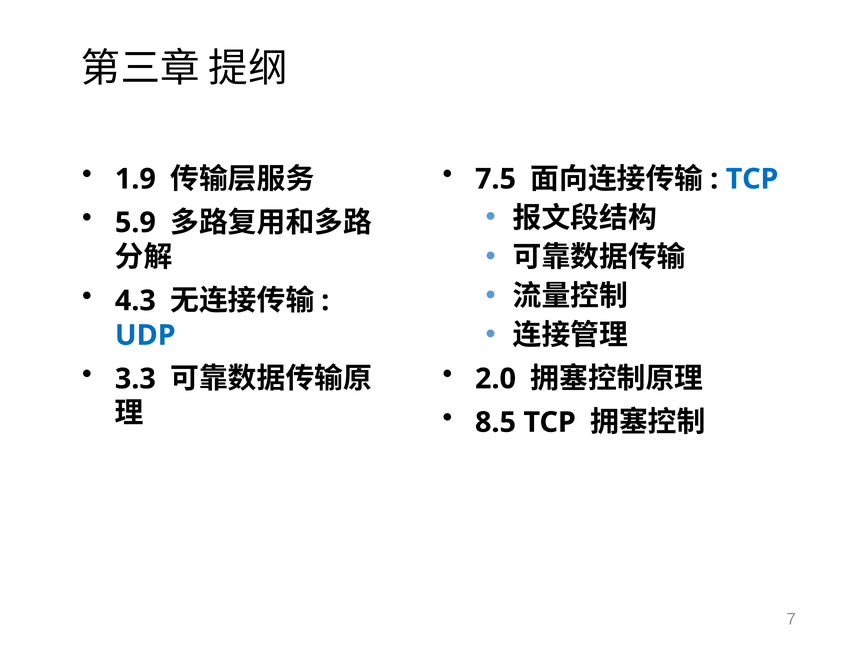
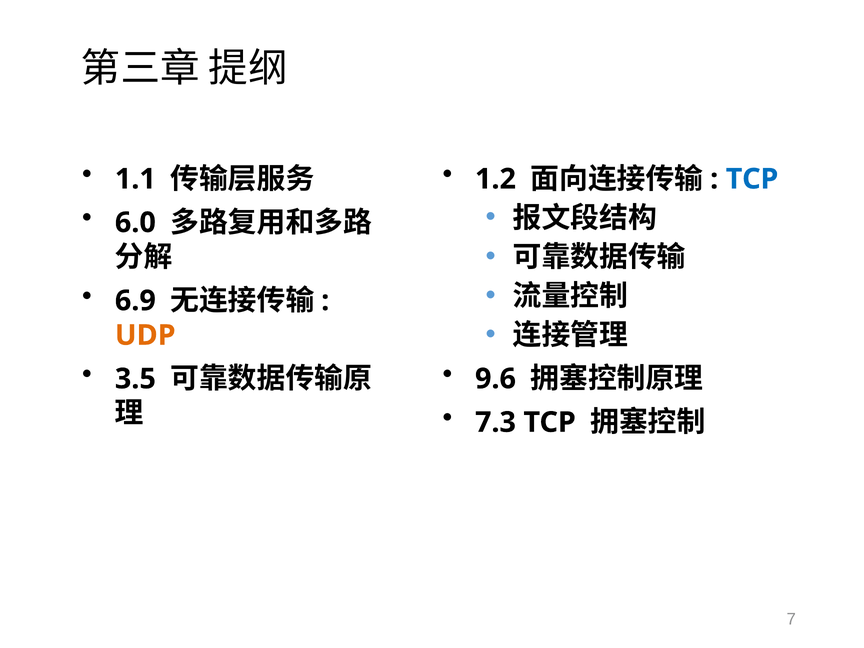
1.9: 1.9 -> 1.1 (135, 179)
7.5: 7.5 -> 1.2 (495, 179)
5.9: 5.9 -> 6.0 (135, 223)
4.3: 4.3 -> 6.9 (135, 301)
UDP colour: blue -> orange (145, 335)
2.0: 2.0 -> 9.6 (495, 379)
3.3: 3.3 -> 3.5 (135, 379)
8.5: 8.5 -> 7.3 (495, 422)
